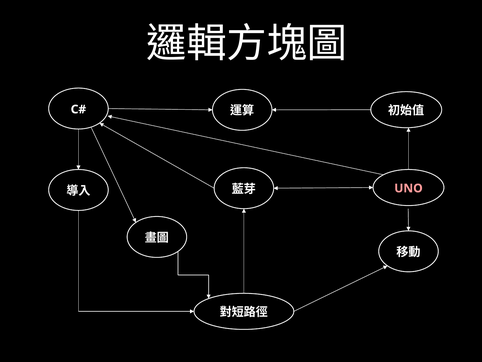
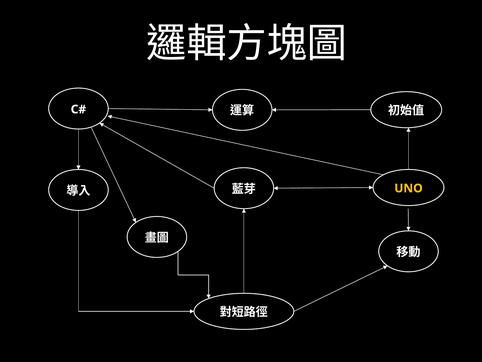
UNO colour: pink -> yellow (408, 188)
